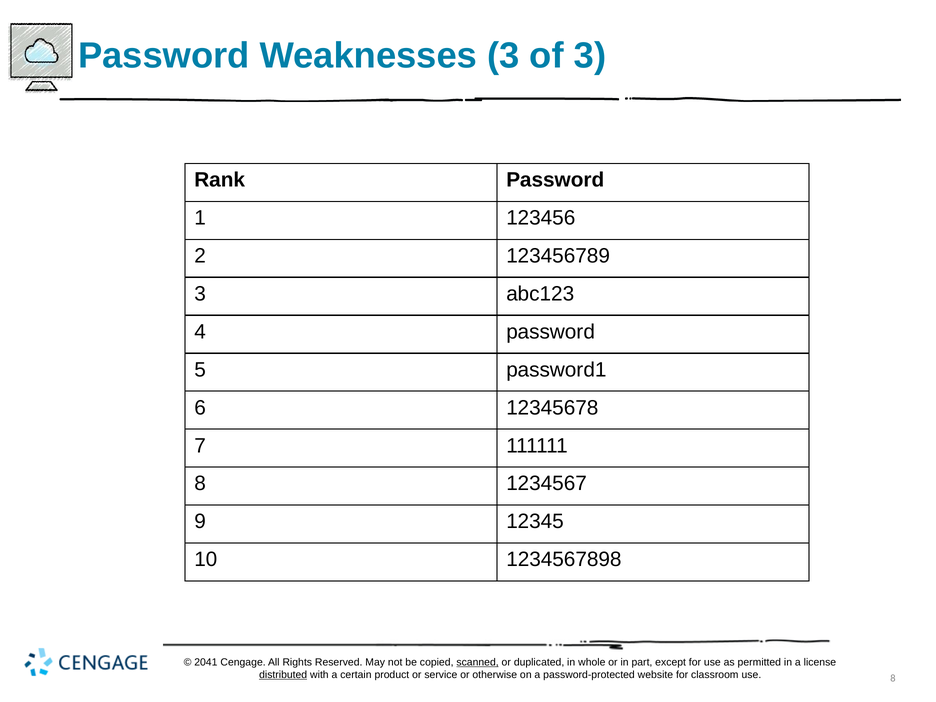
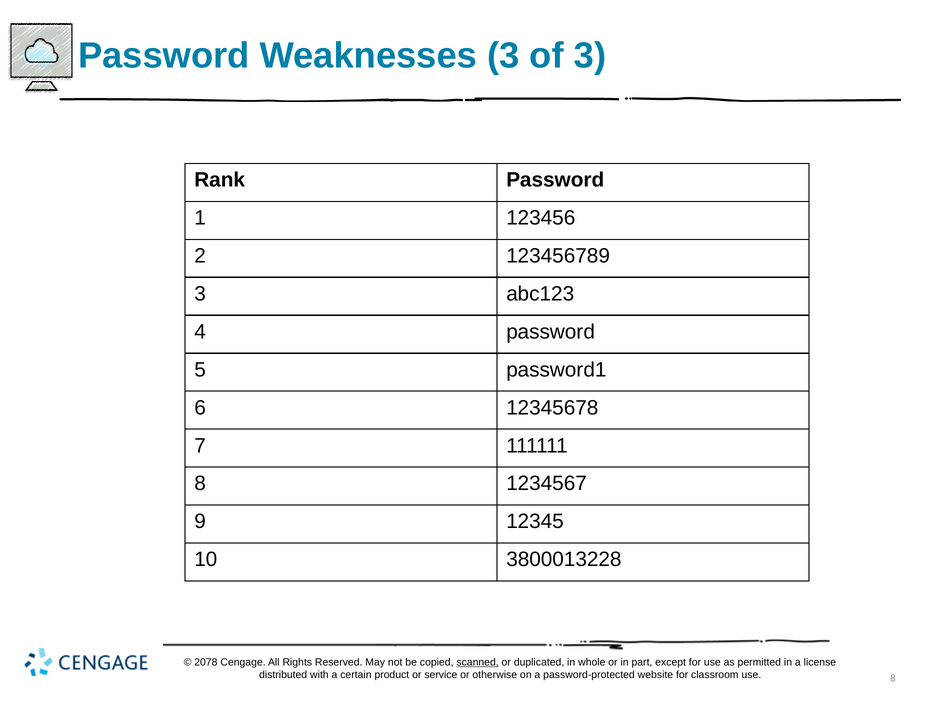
1234567898: 1234567898 -> 3800013228 (564, 560)
2041: 2041 -> 2078 (206, 662)
distributed underline: present -> none (283, 675)
